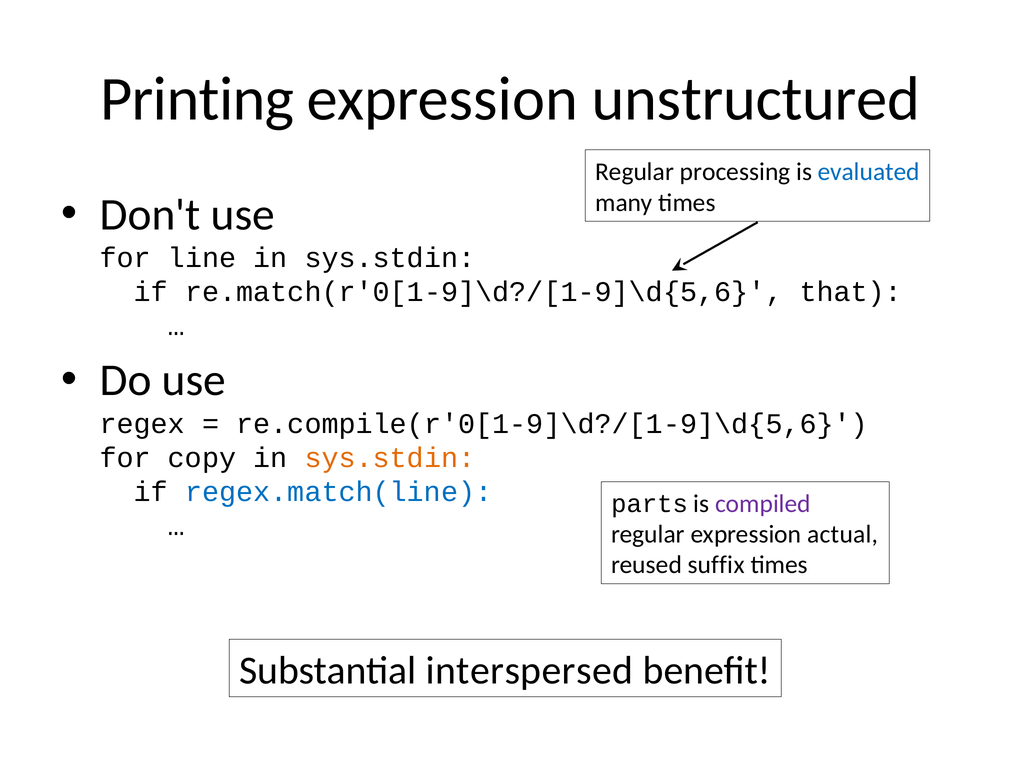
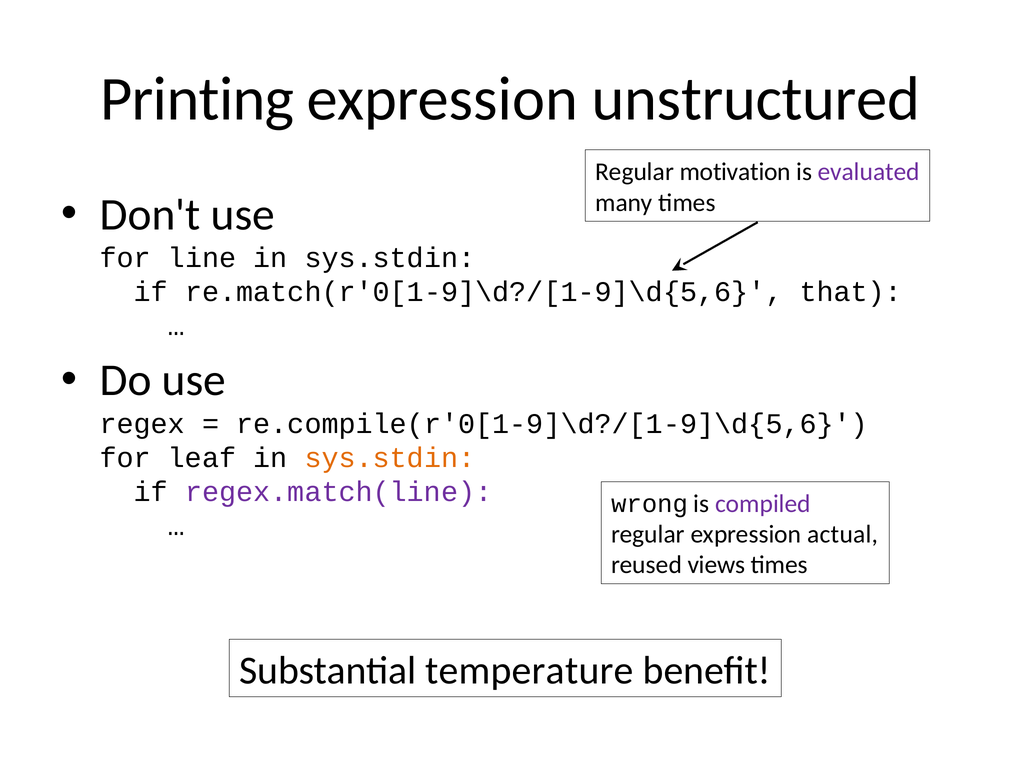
processing: processing -> motivation (735, 172)
evaluated colour: blue -> purple (869, 172)
copy: copy -> leaf (202, 457)
regex.match(line colour: blue -> purple (339, 492)
parts: parts -> wrong (650, 503)
suffix: suffix -> views (716, 565)
interspersed: interspersed -> temperature (530, 670)
